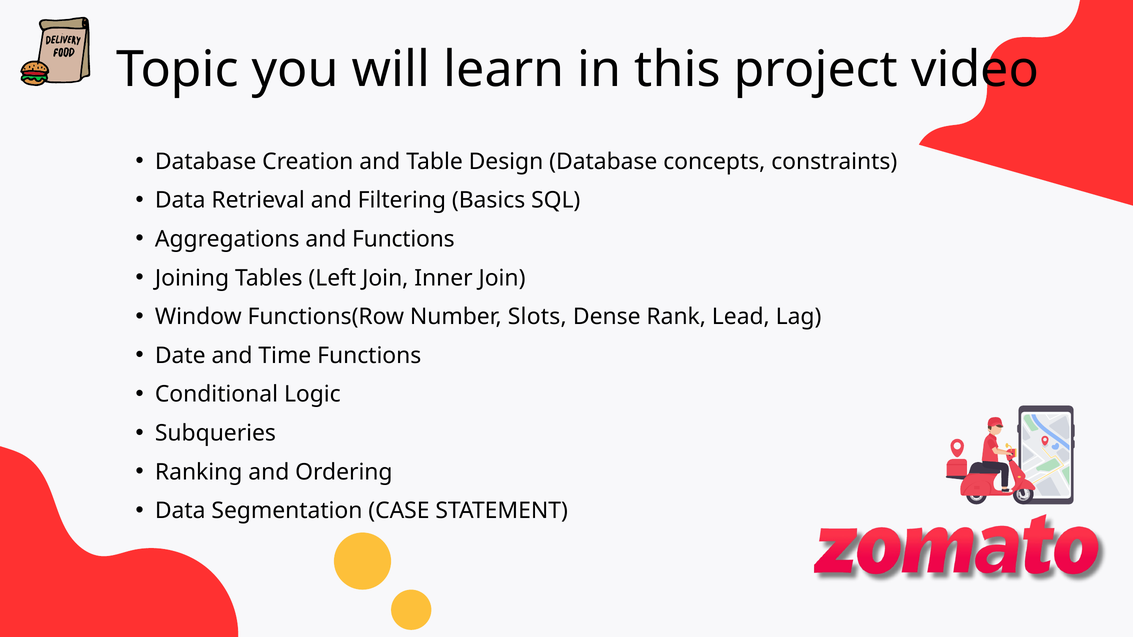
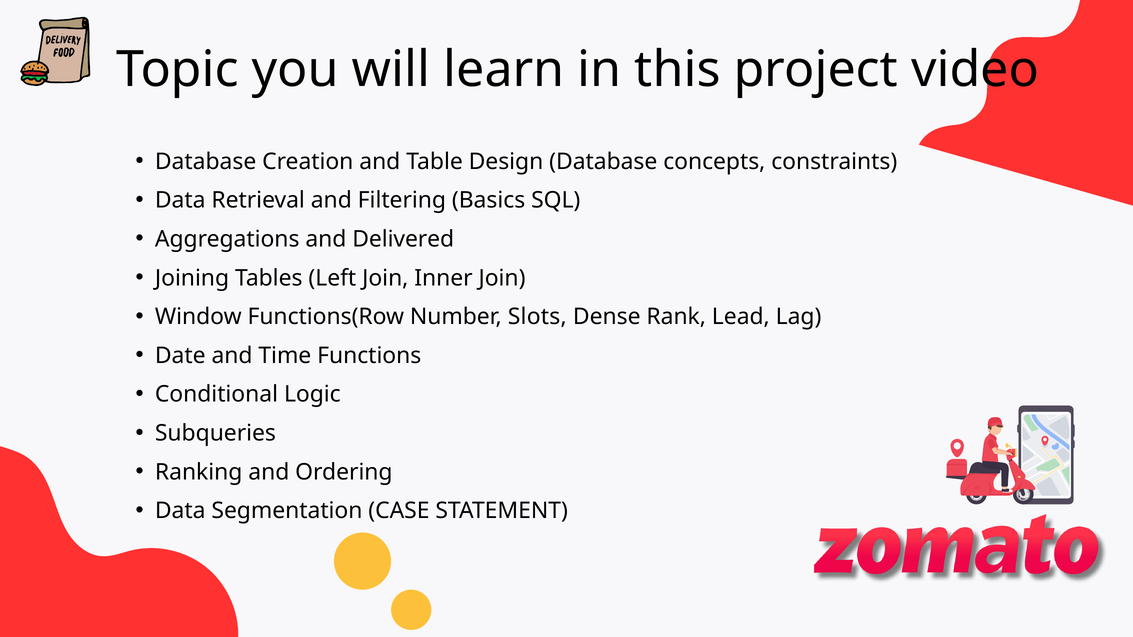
and Functions: Functions -> Delivered (403, 239)
